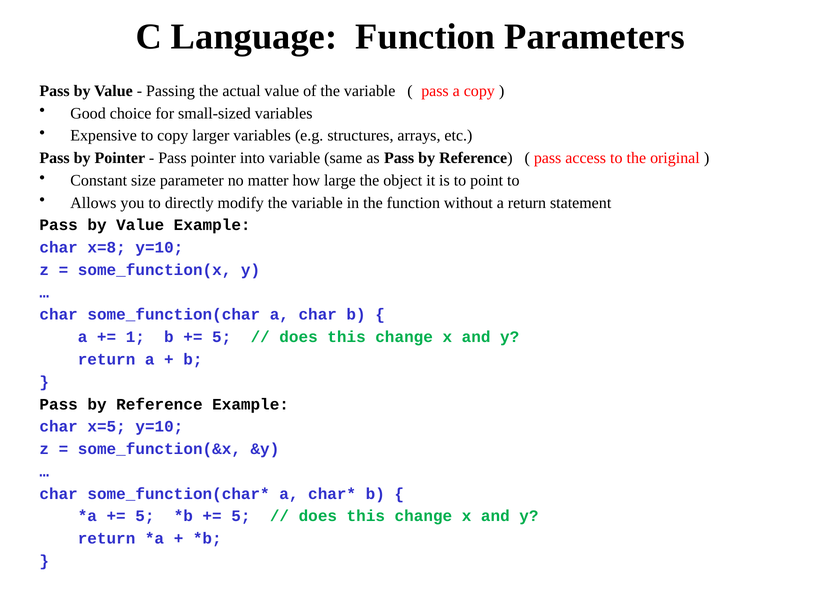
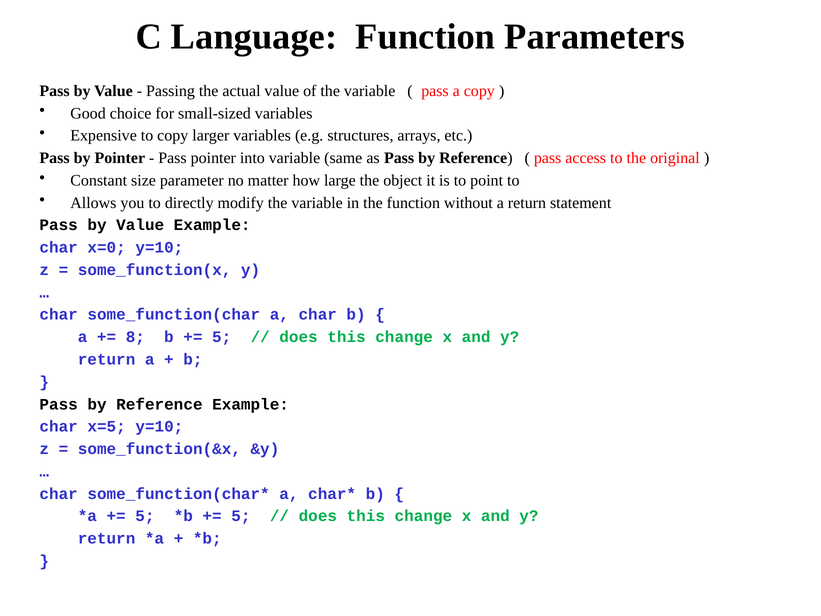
x=8: x=8 -> x=0 (107, 247)
1: 1 -> 8 (135, 337)
